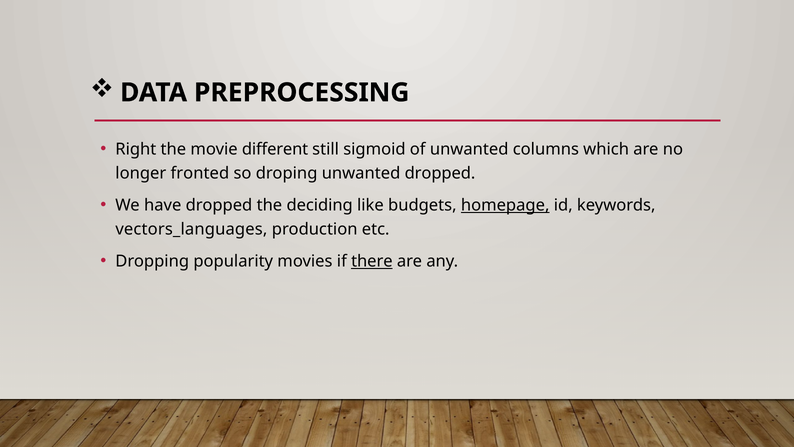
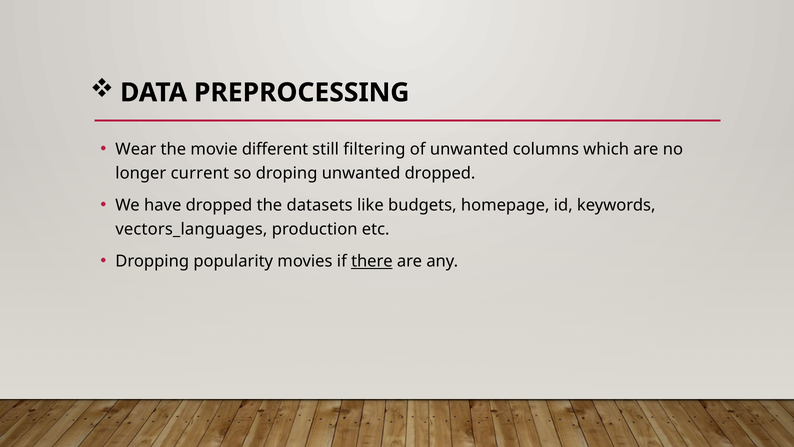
Right: Right -> Wear (136, 149)
sigmoid: sigmoid -> filtering (374, 149)
fronted: fronted -> current (200, 173)
deciding: deciding -> datasets (320, 205)
homepage underline: present -> none (505, 205)
